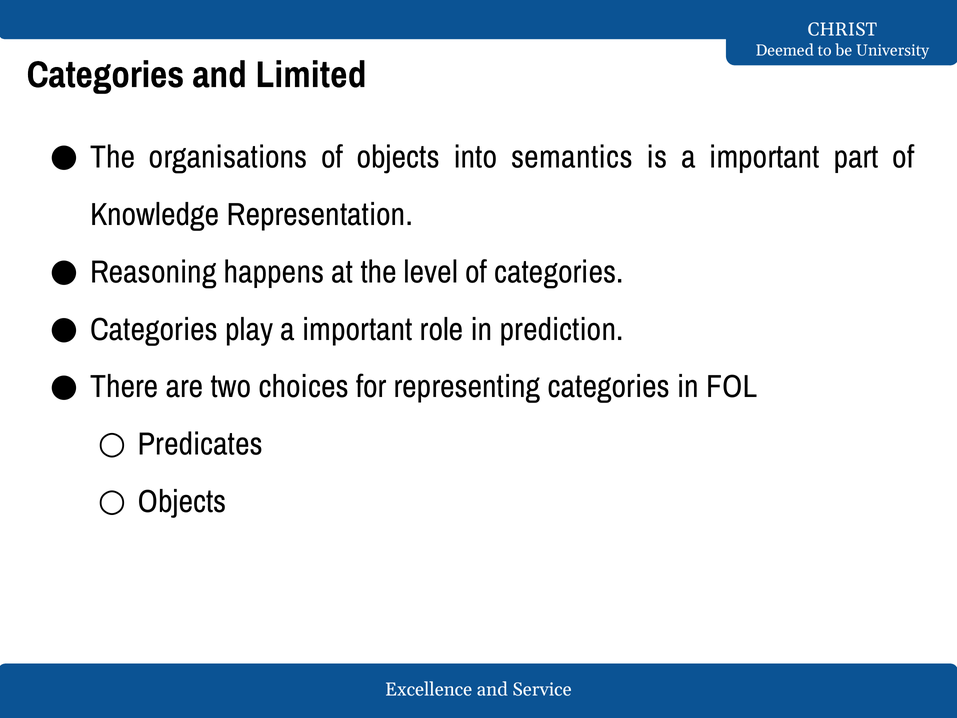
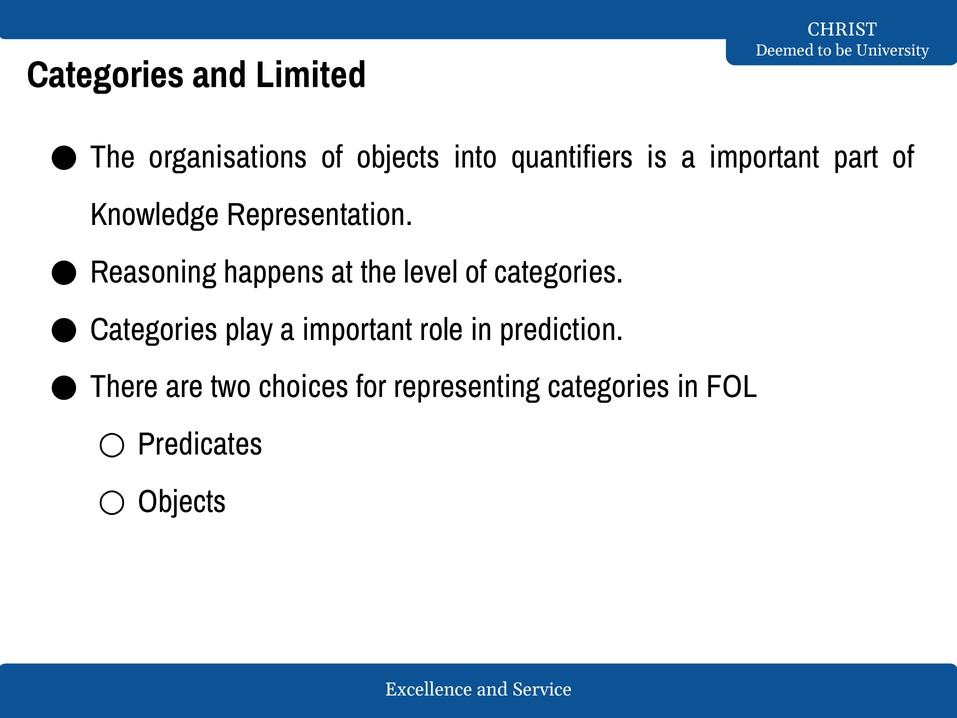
semantics: semantics -> quantifiers (572, 157)
